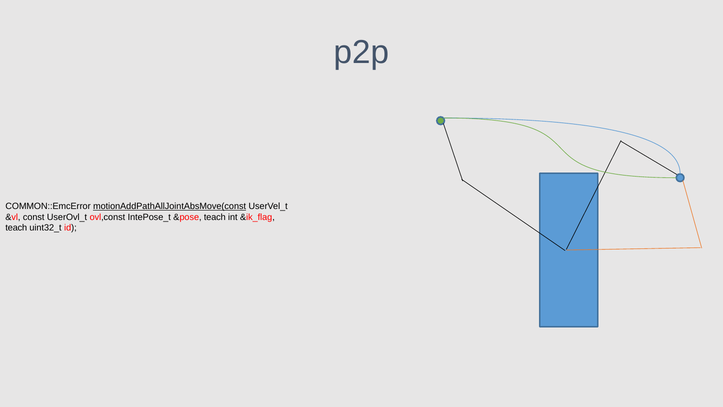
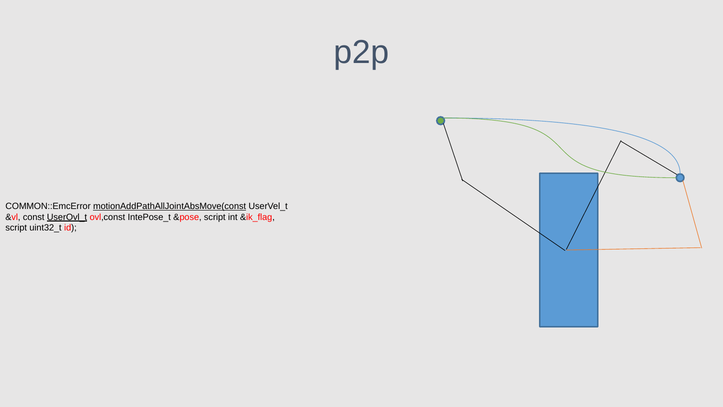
UserOvl_t underline: none -> present (67, 217)
&pose teach: teach -> script (215, 217)
teach: teach -> script (16, 228)
